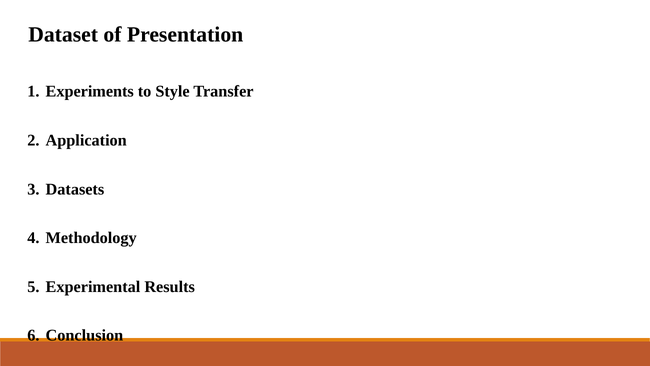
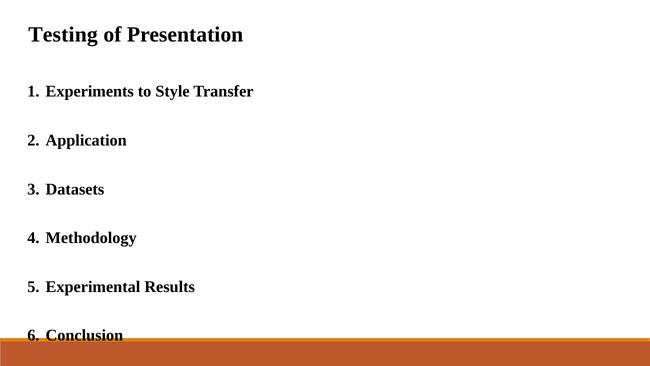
Dataset: Dataset -> Testing (63, 35)
